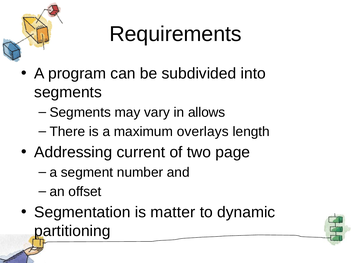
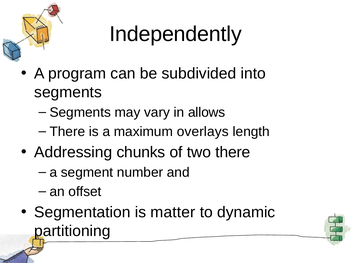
Requirements: Requirements -> Independently (176, 34)
current: current -> chunks (141, 152)
two page: page -> there (233, 152)
